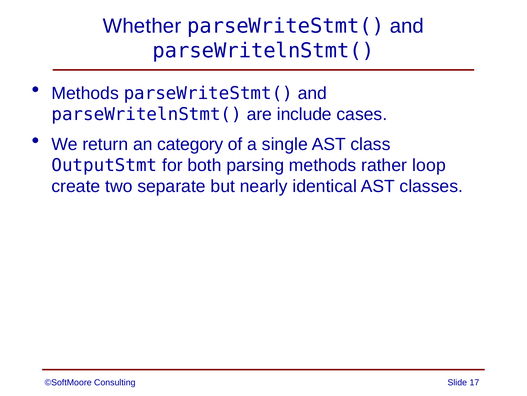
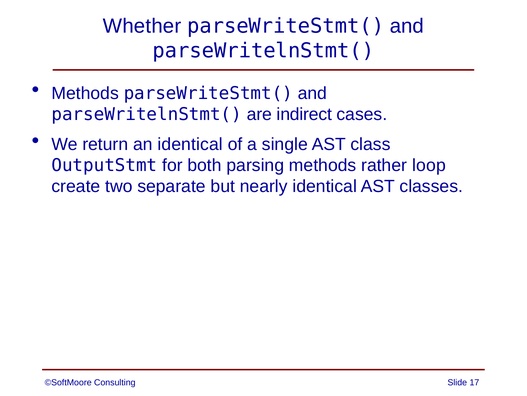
include: include -> indirect (304, 114)
an category: category -> identical (190, 144)
